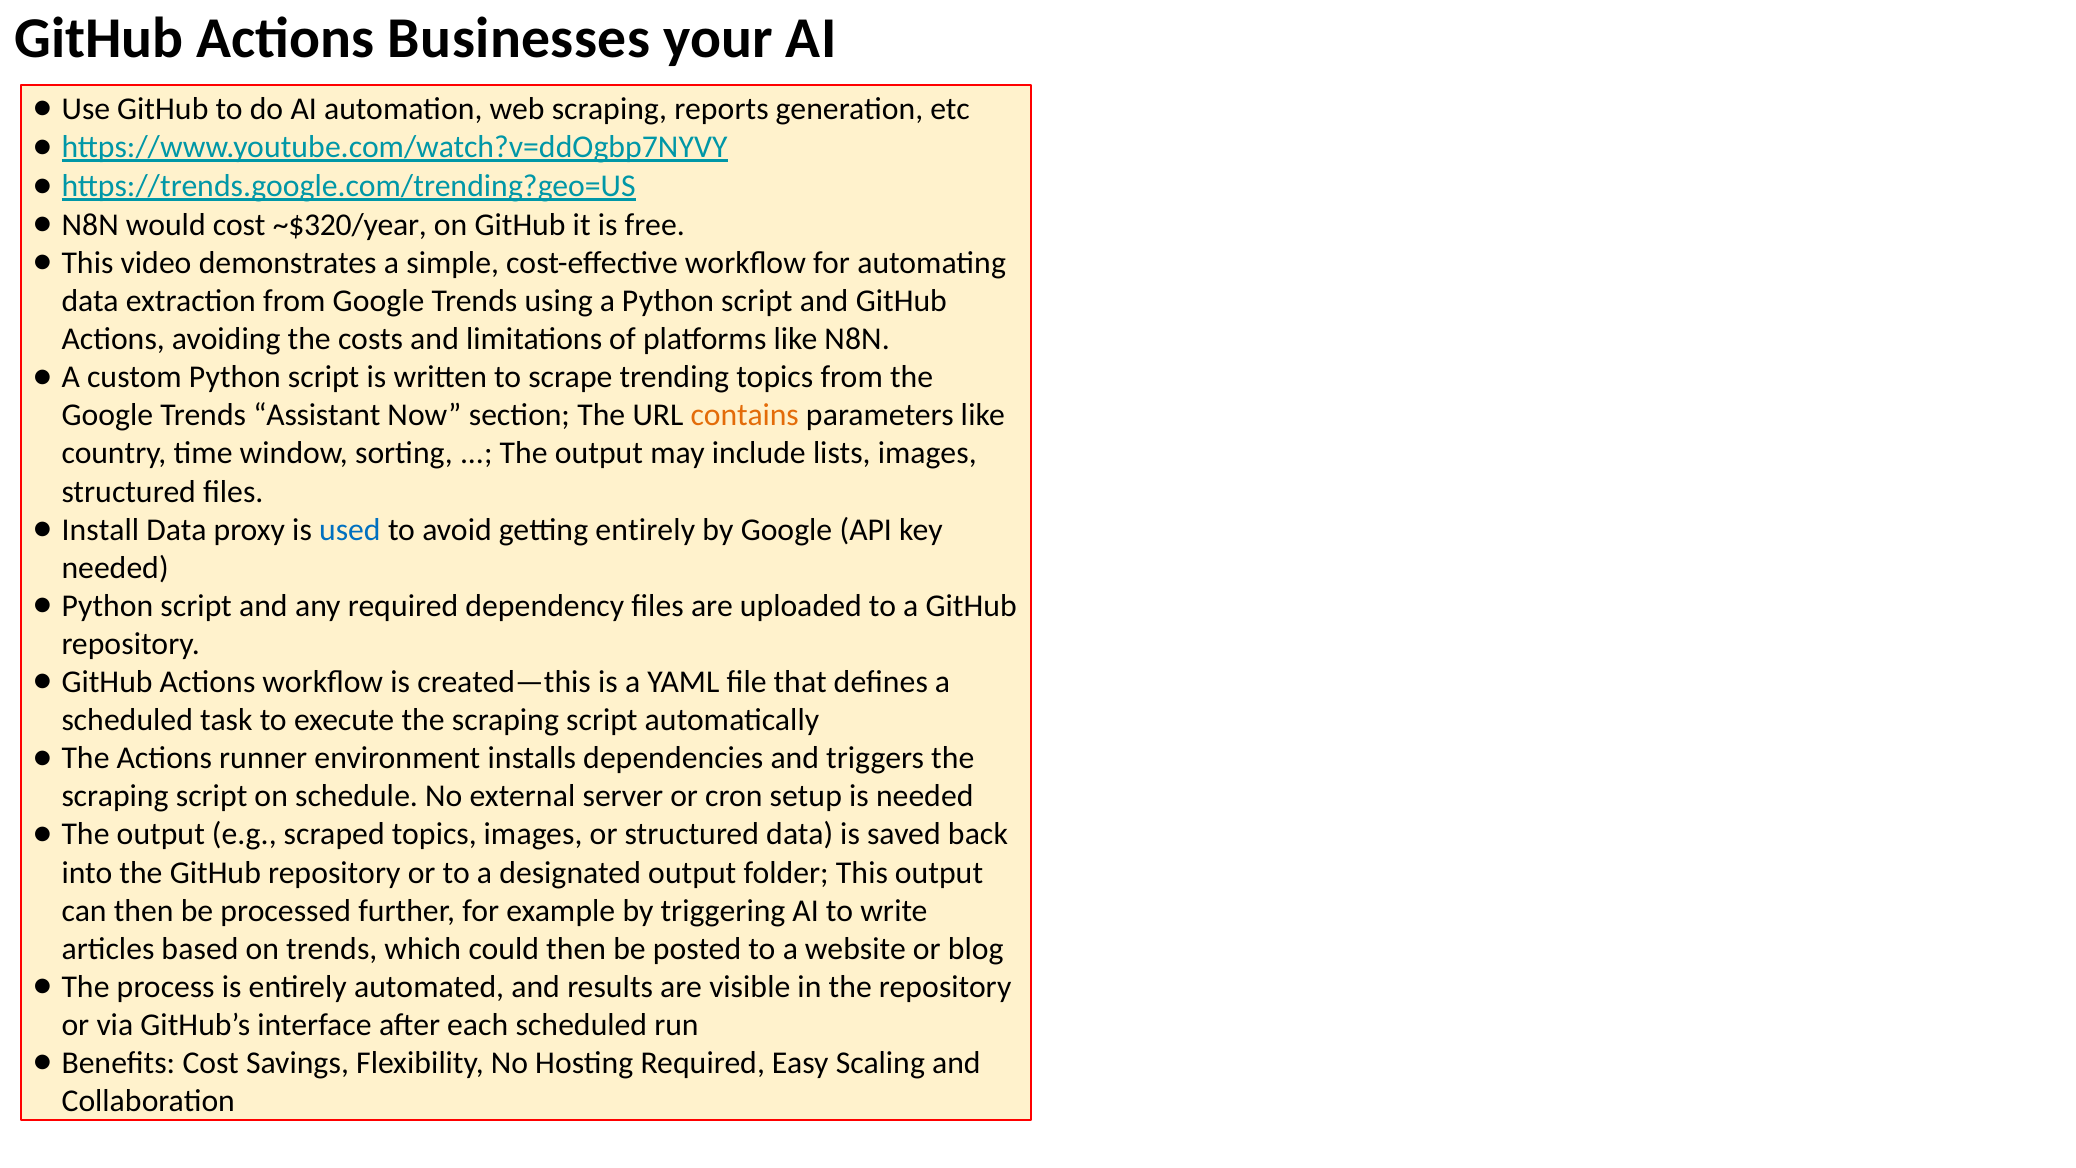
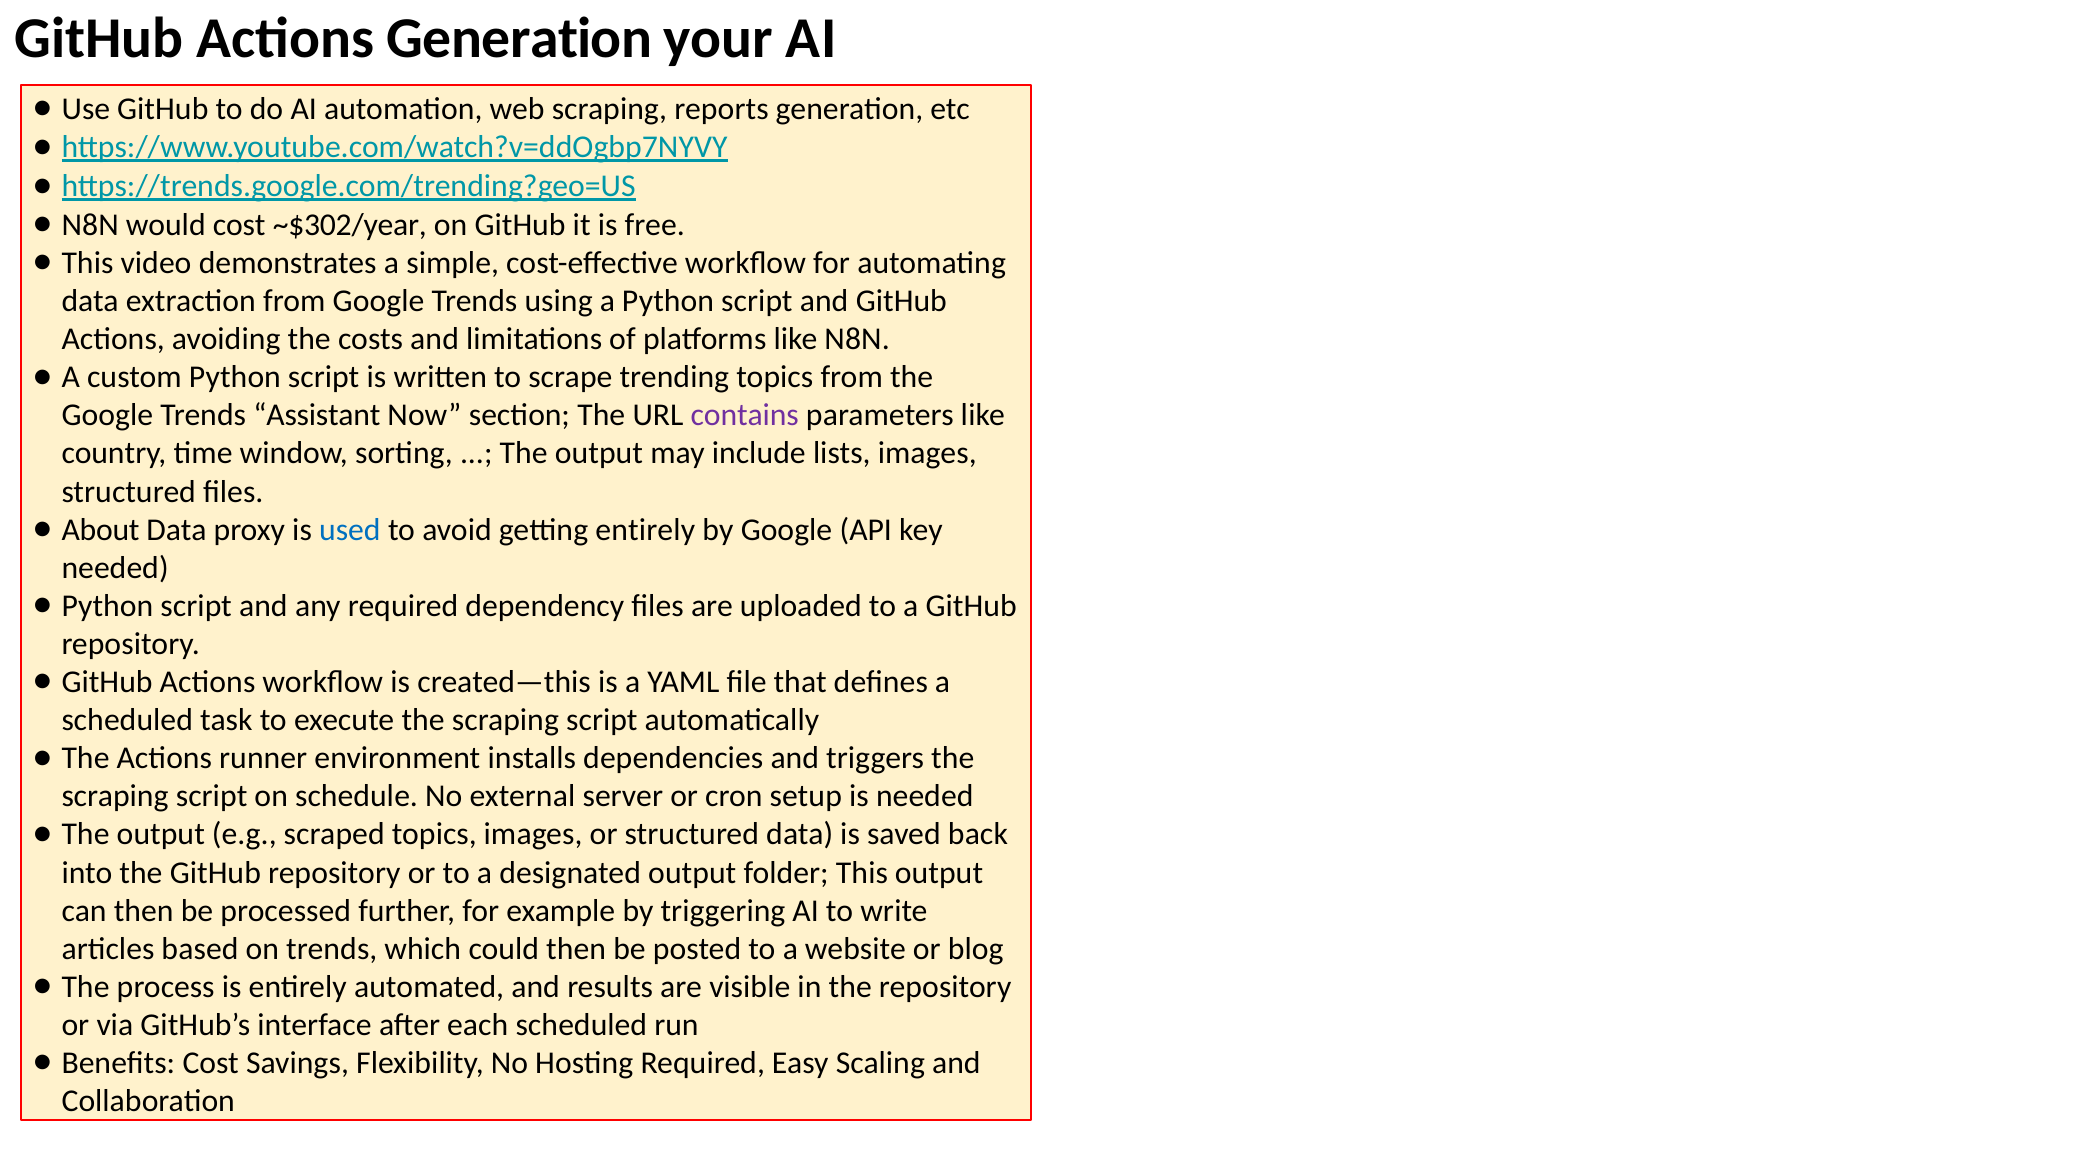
Actions Businesses: Businesses -> Generation (520, 39)
~$320/year: ~$320/year -> ~$302/year (350, 225)
contains colour: orange -> purple (745, 415)
Install: Install -> About (101, 530)
